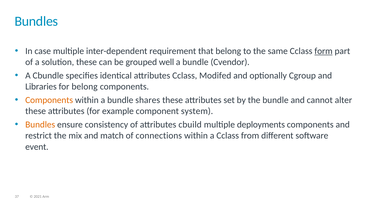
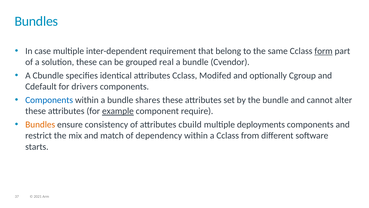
well: well -> real (166, 62)
Libraries: Libraries -> Cdefault (41, 86)
for belong: belong -> drivers (85, 86)
Components colour: orange -> blue (49, 100)
example underline: none -> present (118, 111)
system: system -> require (197, 111)
connections: connections -> dependency (159, 135)
event: event -> starts (37, 146)
